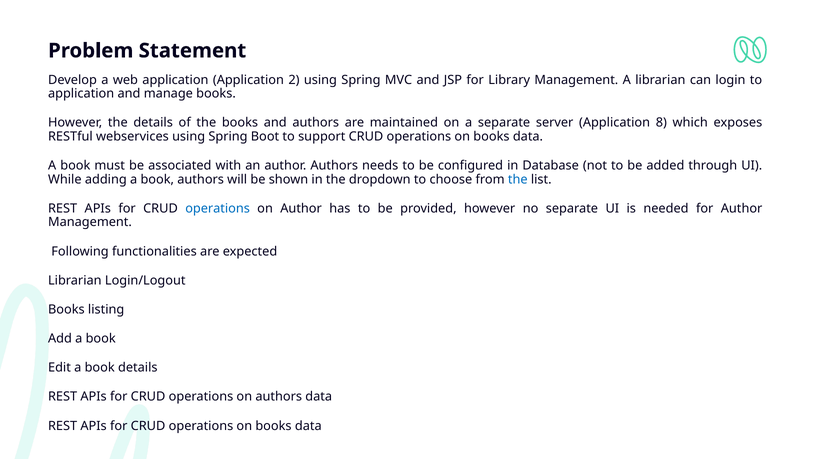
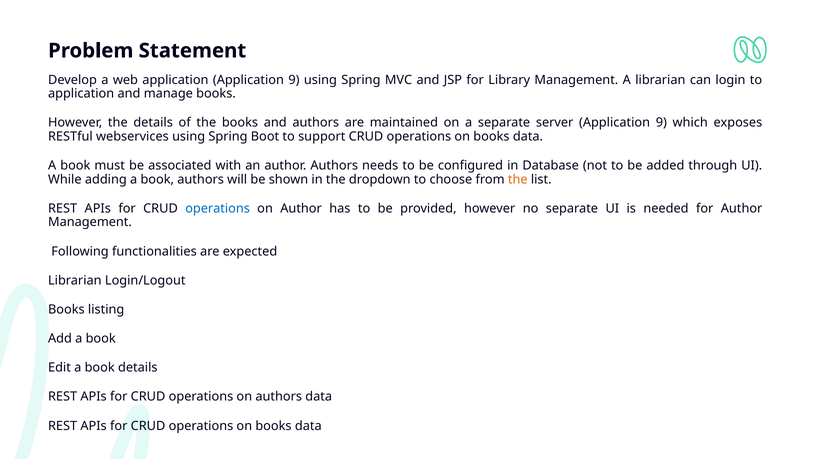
application Application 2: 2 -> 9 (294, 80)
server Application 8: 8 -> 9 (661, 123)
the colour: blue -> orange (518, 180)
